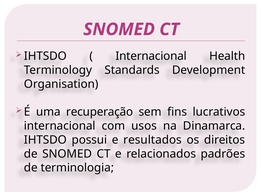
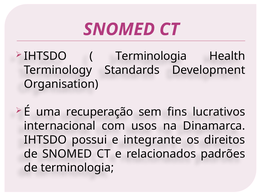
Internacional: Internacional -> Terminologia (151, 56)
resultados: resultados -> integrante (153, 140)
